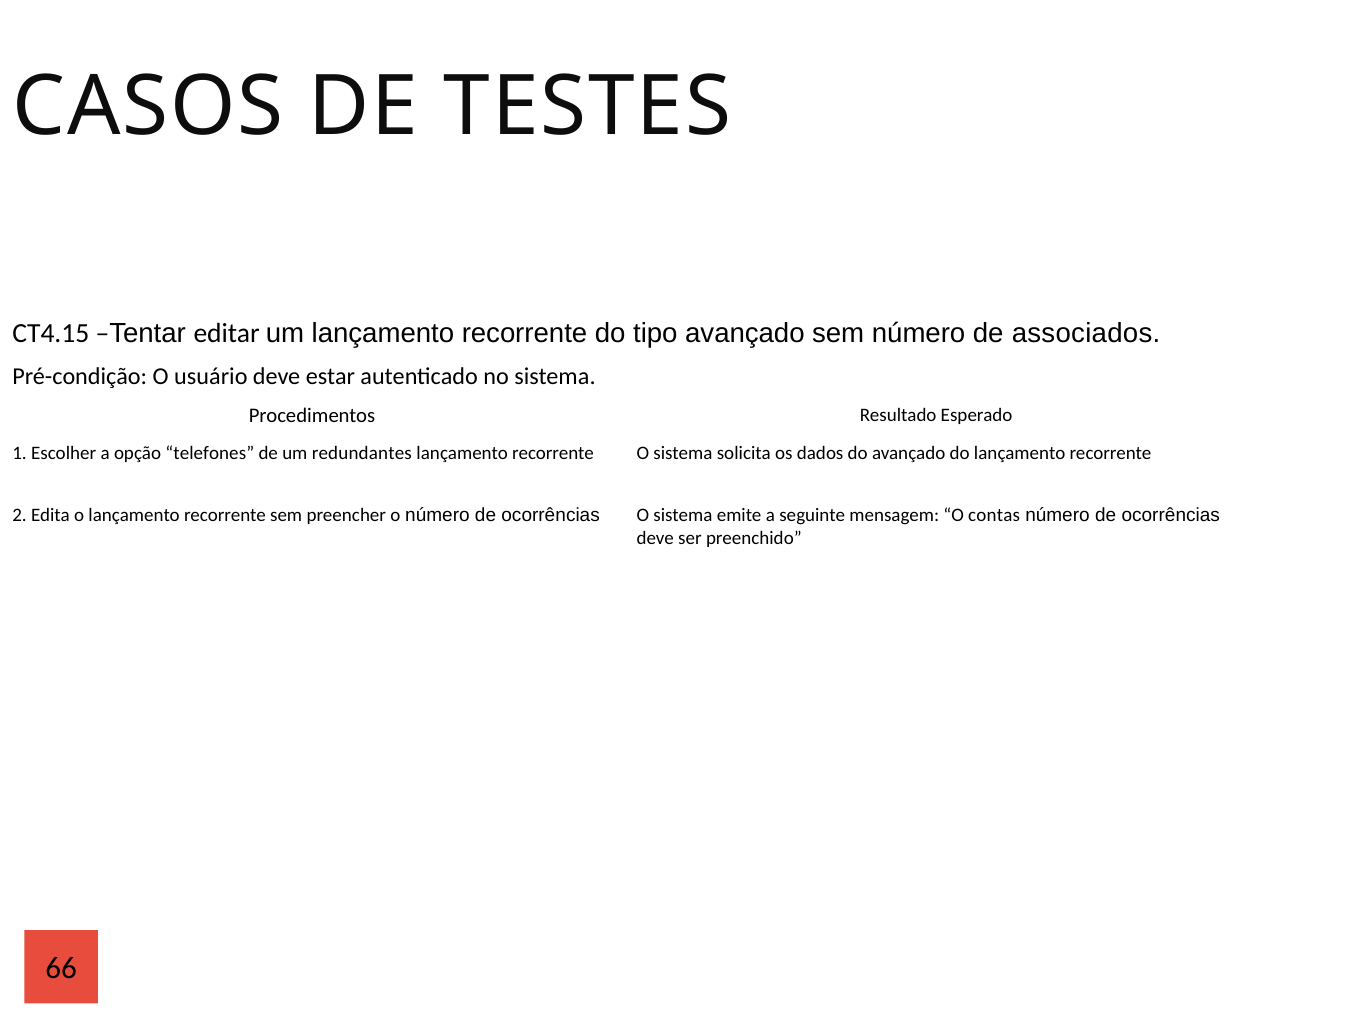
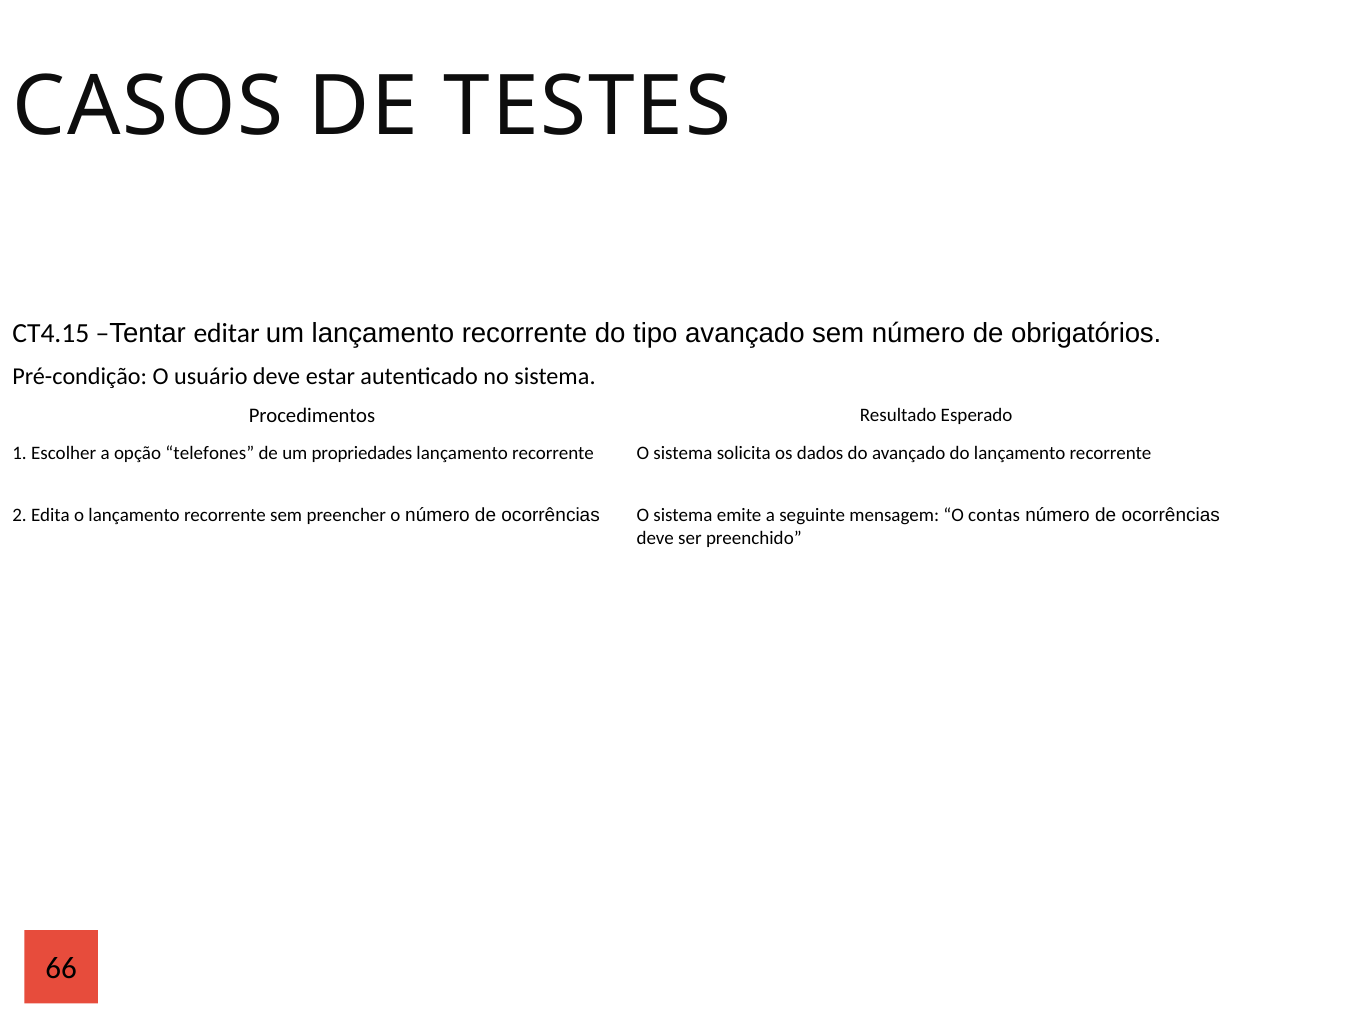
associados: associados -> obrigatórios (1086, 333)
redundantes: redundantes -> propriedades (362, 453)
